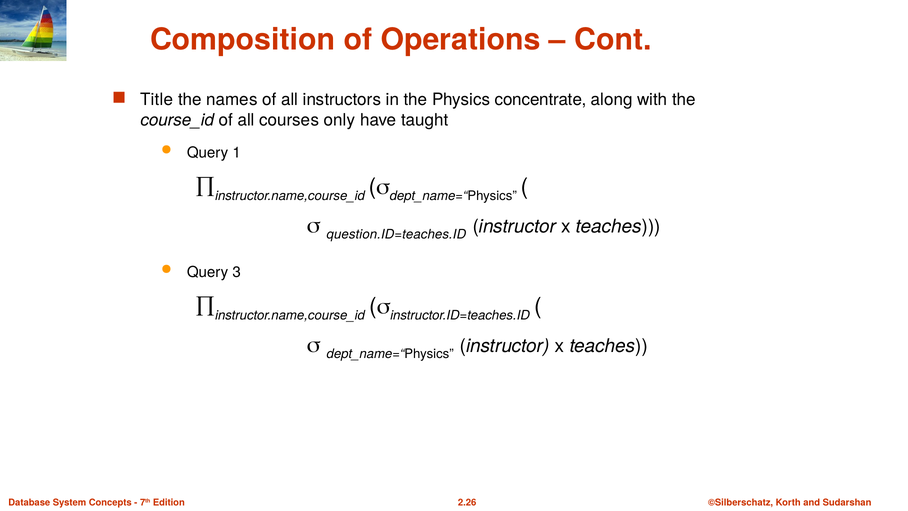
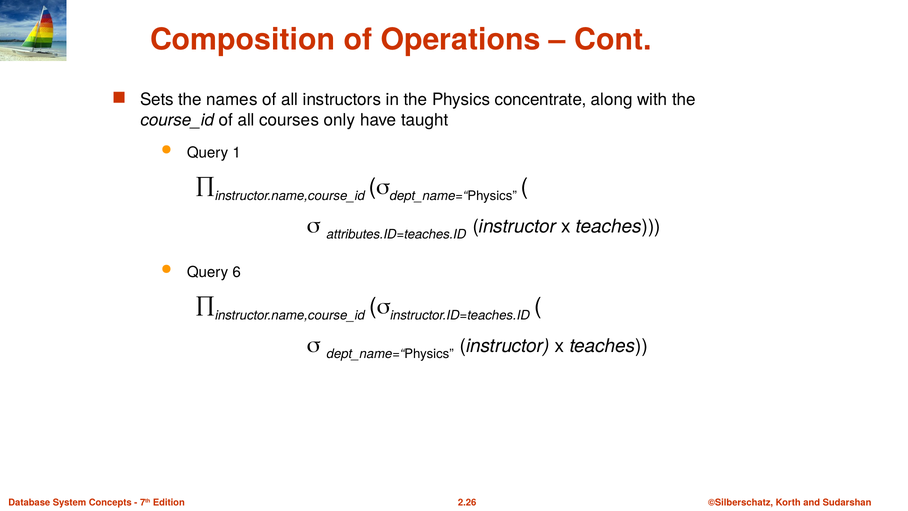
Title: Title -> Sets (157, 99)
question.ID=teaches.ID: question.ID=teaches.ID -> attributes.ID=teaches.ID (396, 234)
3: 3 -> 6 (237, 272)
